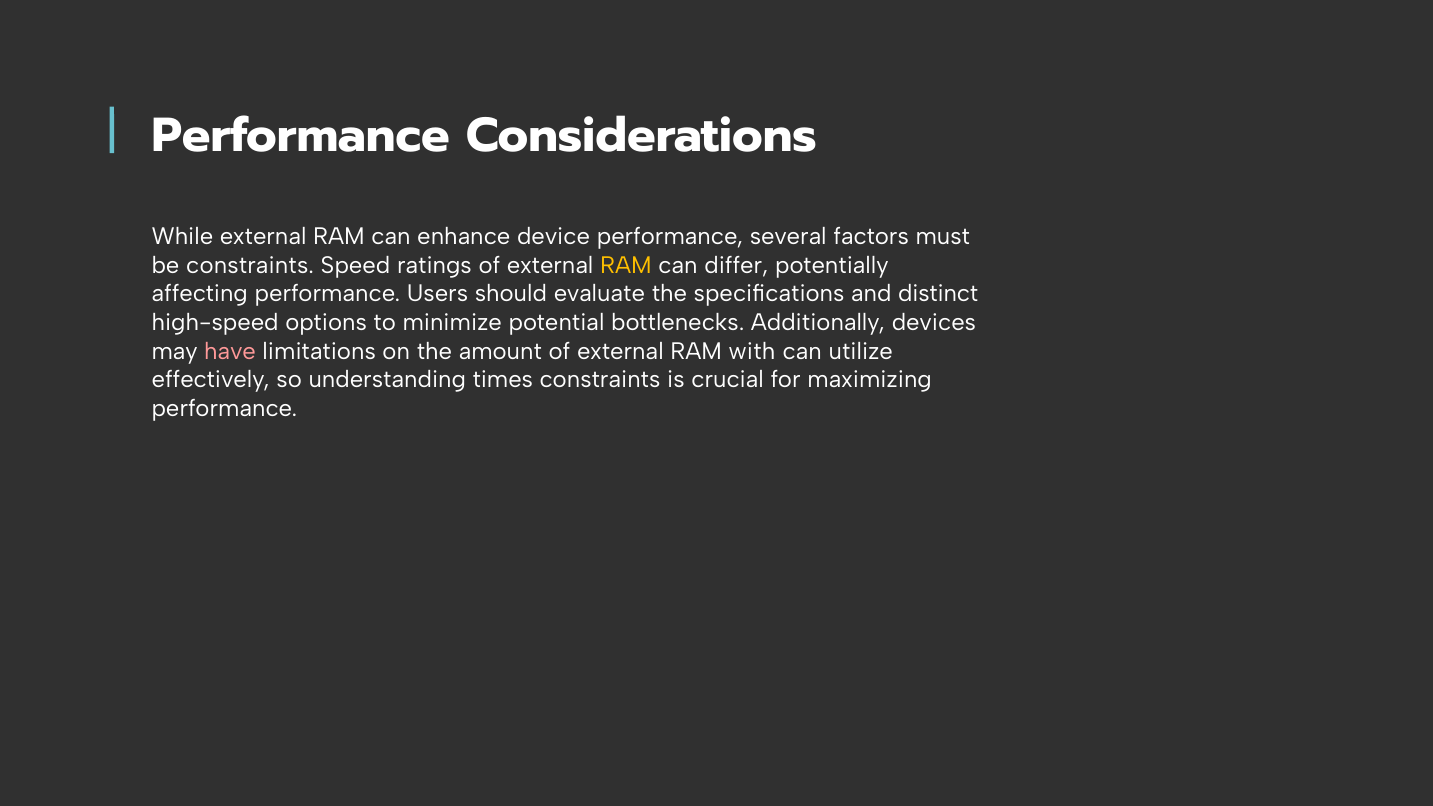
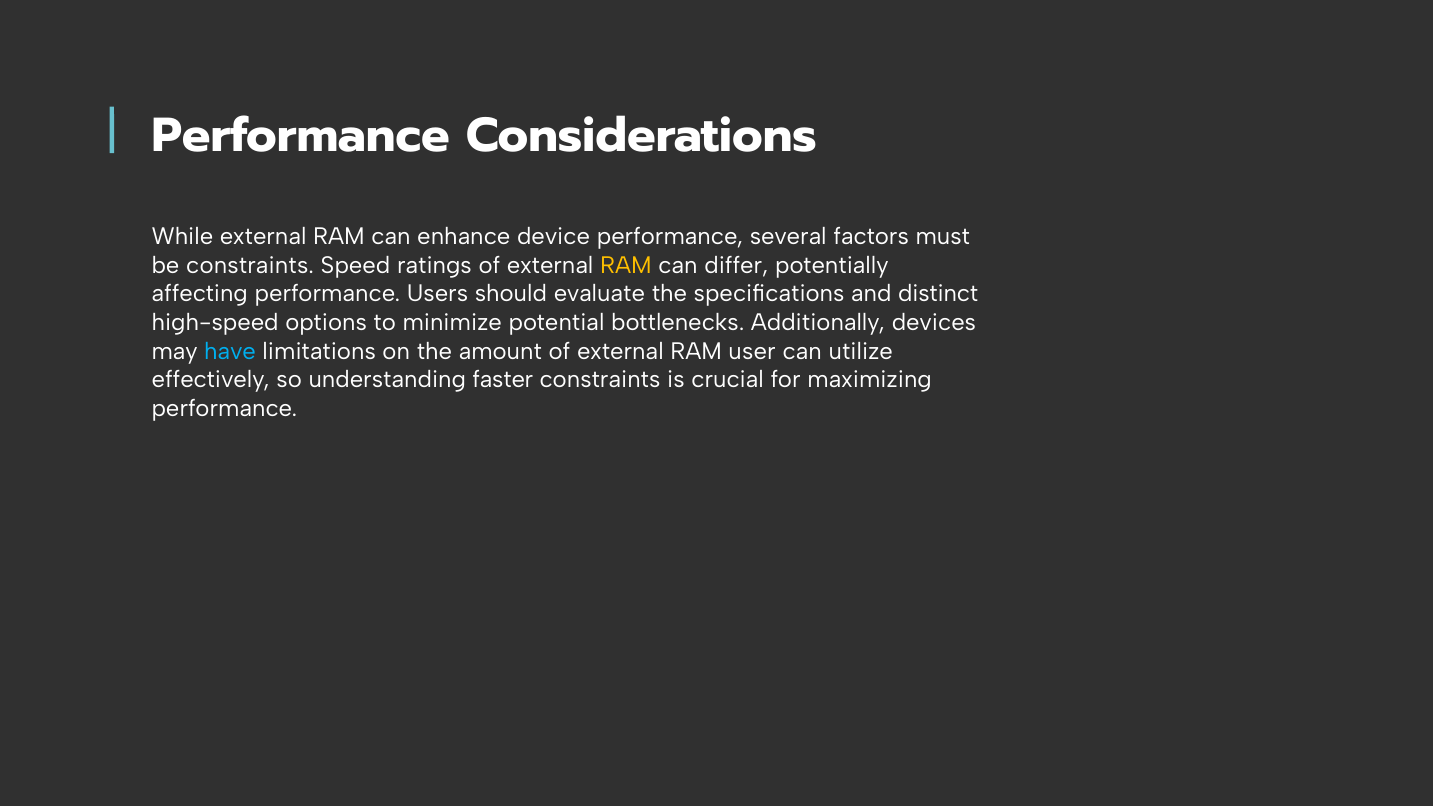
have colour: pink -> light blue (230, 351)
with: with -> user (752, 351)
times: times -> faster (503, 380)
